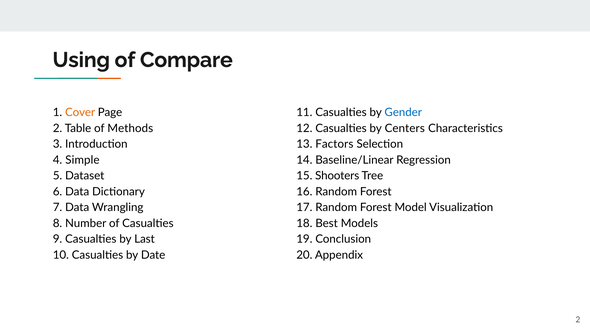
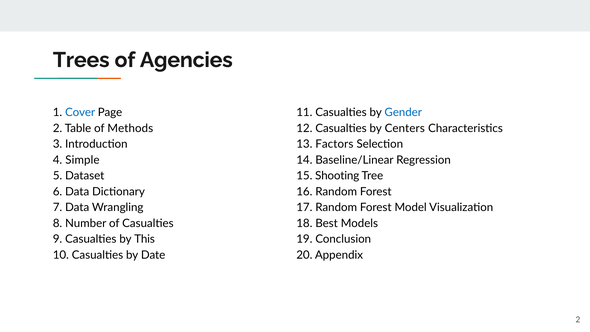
Using: Using -> Trees (81, 60)
Compare: Compare -> Agencies (186, 60)
Cover colour: orange -> blue (80, 112)
Shooters: Shooters -> Shooting (337, 176)
Last: Last -> This (145, 239)
